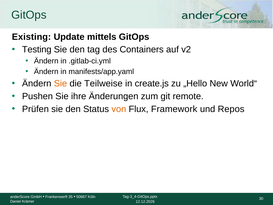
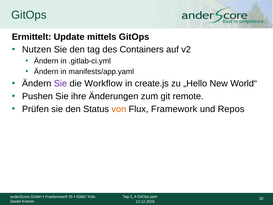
Existing: Existing -> Ermittelt (32, 37)
Testing: Testing -> Nutzen (37, 49)
Sie colour: orange -> purple (60, 83)
Teilweise: Teilweise -> Workflow (103, 83)
